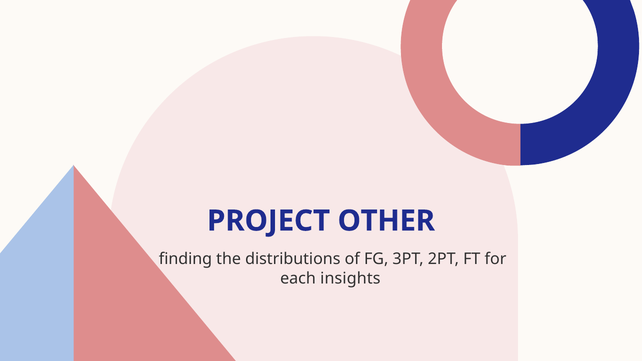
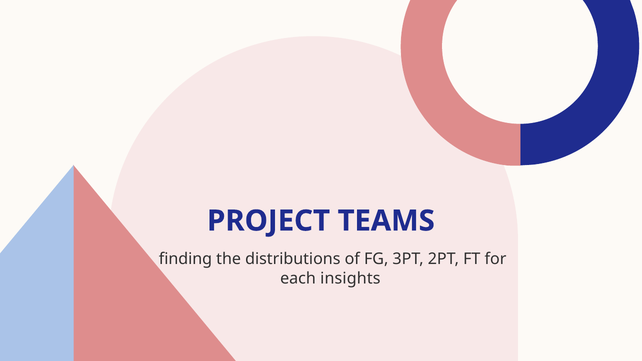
OTHER: OTHER -> TEAMS (386, 221)
